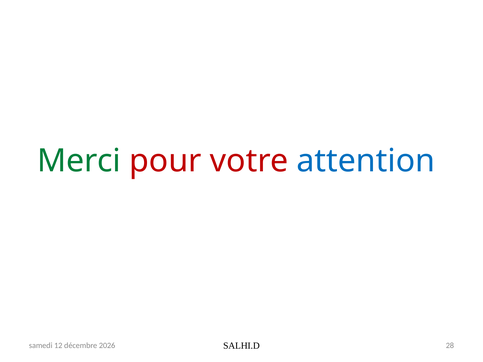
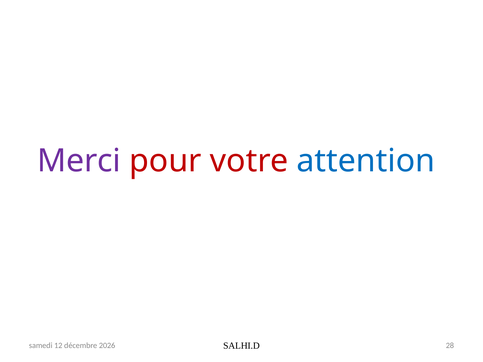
Merci colour: green -> purple (79, 161)
